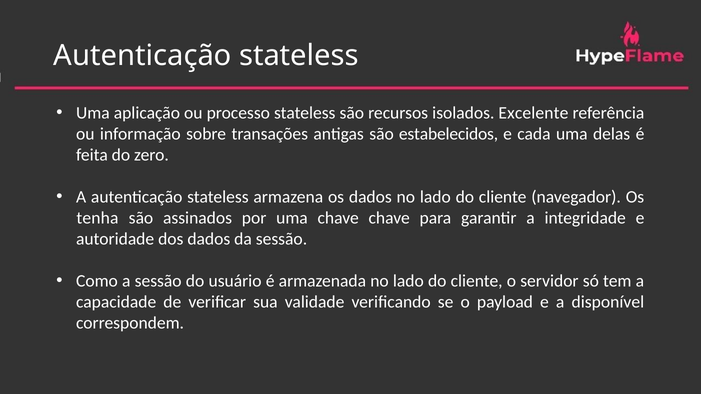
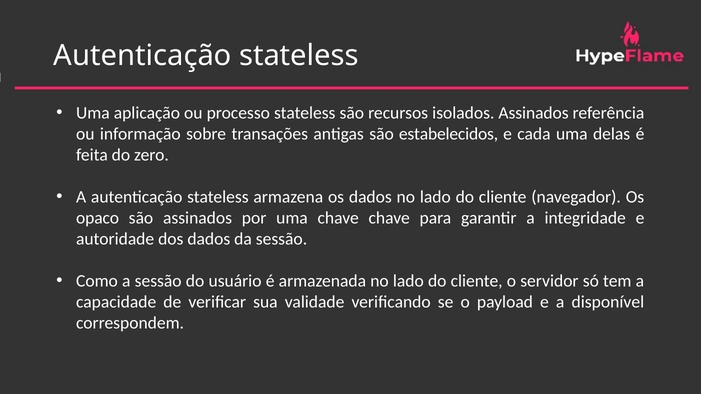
isolados Excelente: Excelente -> Assinados (534, 113)
tenha: tenha -> opaco (98, 218)
